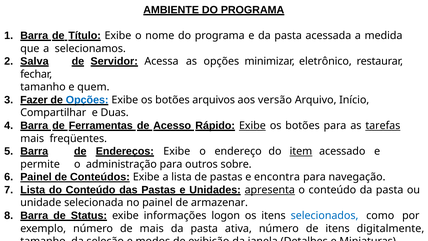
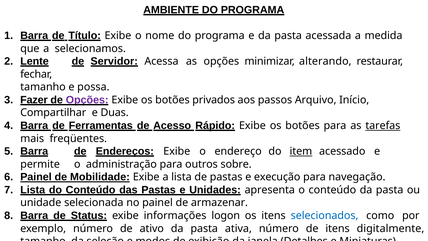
Salva: Salva -> Lente (35, 61)
eletrônico: eletrônico -> alterando (325, 61)
quem: quem -> possa (93, 87)
Opções colour: blue -> purple (87, 100)
arquivos: arquivos -> privados (214, 100)
versão: versão -> passos (275, 100)
Exibe underline: present -> none (252, 126)
Conteúdos: Conteúdos -> Mobilidade (100, 177)
encontra: encontra -> execução (277, 177)
apresenta underline: present -> none (270, 190)
de mais: mais -> ativo (152, 228)
